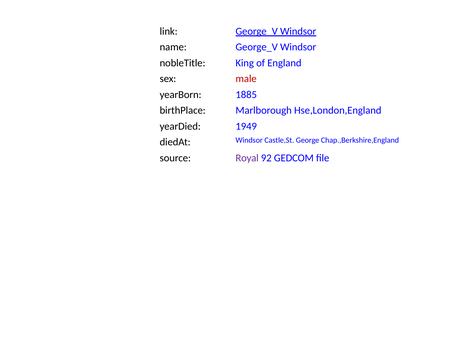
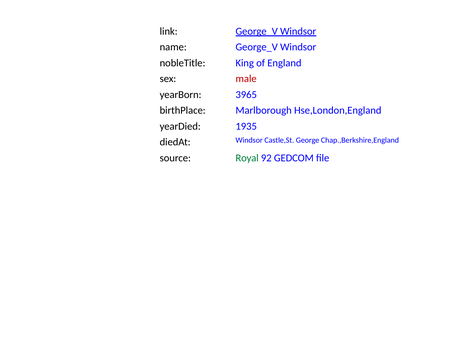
1885: 1885 -> 3965 (246, 95)
1949: 1949 -> 1935 (246, 126)
Royal colour: purple -> green (247, 158)
